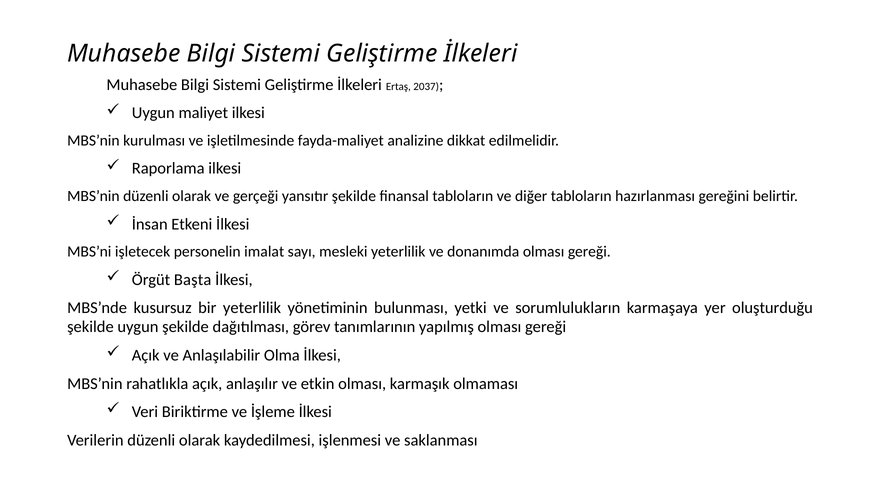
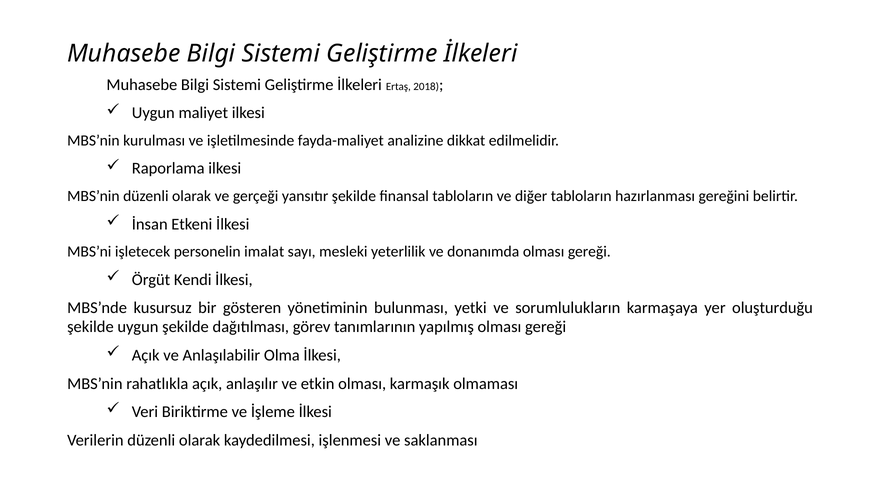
2037: 2037 -> 2018 (426, 87)
Başta: Başta -> Kendi (193, 280)
bir yeterlilik: yeterlilik -> gösteren (252, 308)
